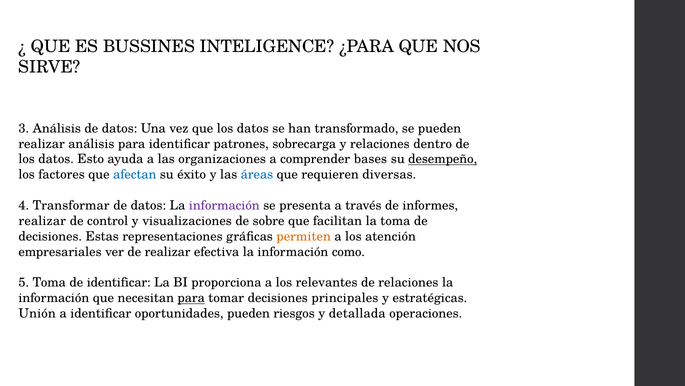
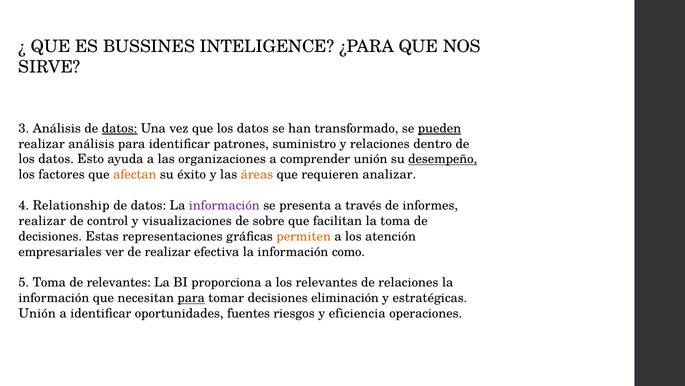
datos underline: none -> present (120, 128)
pueden underline: none -> present (439, 128)
sobrecarga: sobrecarga -> suministro (304, 144)
comprender bases: bases -> unión (371, 159)
afectan colour: blue -> orange (135, 174)
áreas colour: blue -> orange (257, 174)
diversas: diversas -> analizar (389, 174)
Transformar: Transformar -> Relationship (71, 205)
de identificar: identificar -> relevantes (119, 282)
principales: principales -> eliminación (345, 298)
oportunidades pueden: pueden -> fuentes (249, 313)
detallada: detallada -> eficiencia (357, 313)
